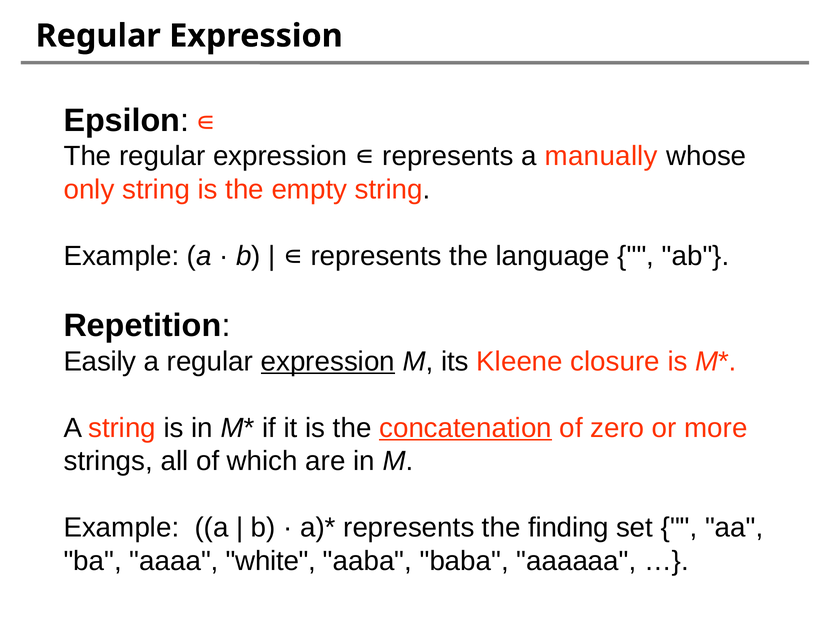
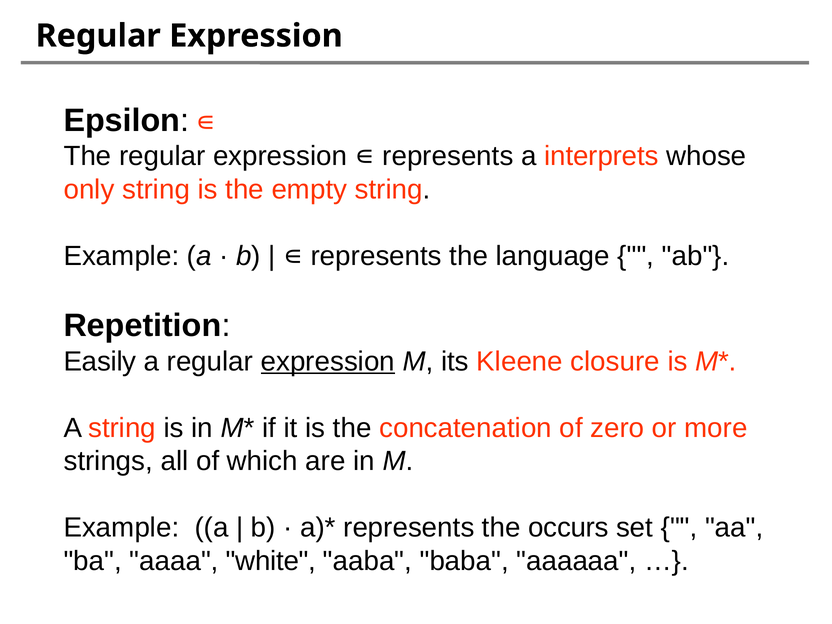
manually: manually -> interprets (601, 156)
concatenation underline: present -> none (466, 428)
finding: finding -> occurs (568, 528)
